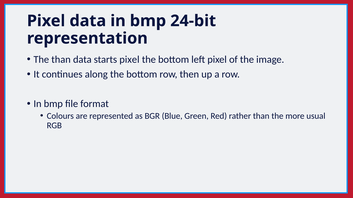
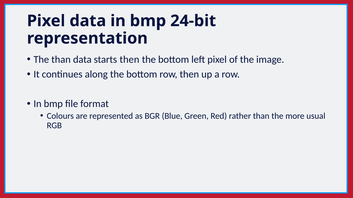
starts pixel: pixel -> then (129, 60)
